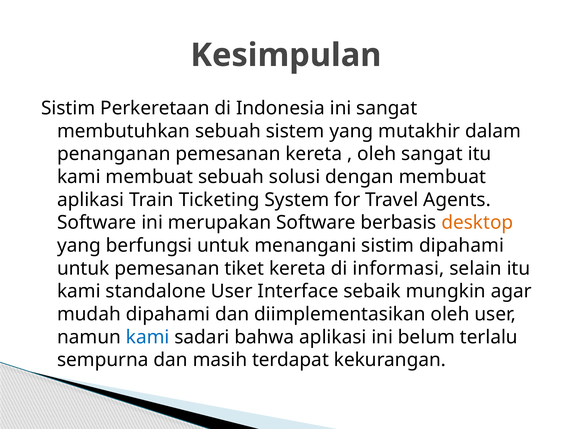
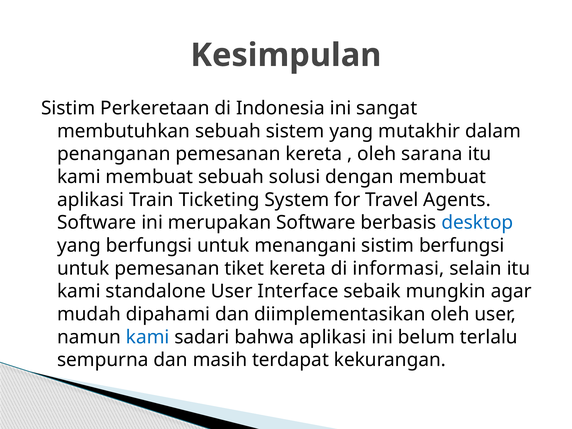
oleh sangat: sangat -> sarana (432, 154)
desktop colour: orange -> blue (477, 223)
sistim dipahami: dipahami -> berfungsi (462, 246)
